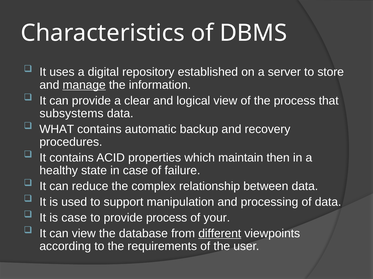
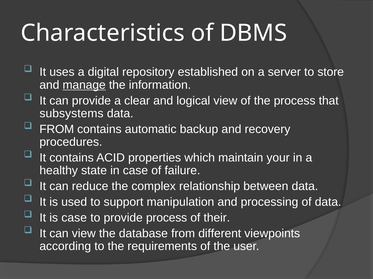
WHAT: WHAT -> FROM (57, 129)
then: then -> your (278, 158)
your: your -> their (217, 218)
different underline: present -> none (220, 234)
